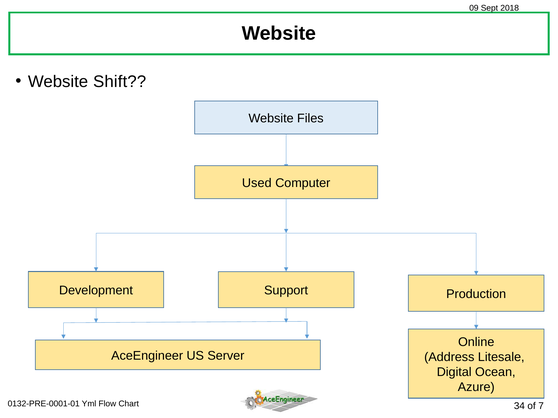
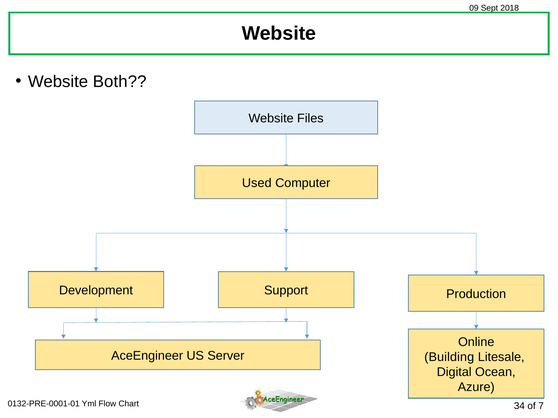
Shift: Shift -> Both (120, 82)
Address: Address -> Building (449, 357)
